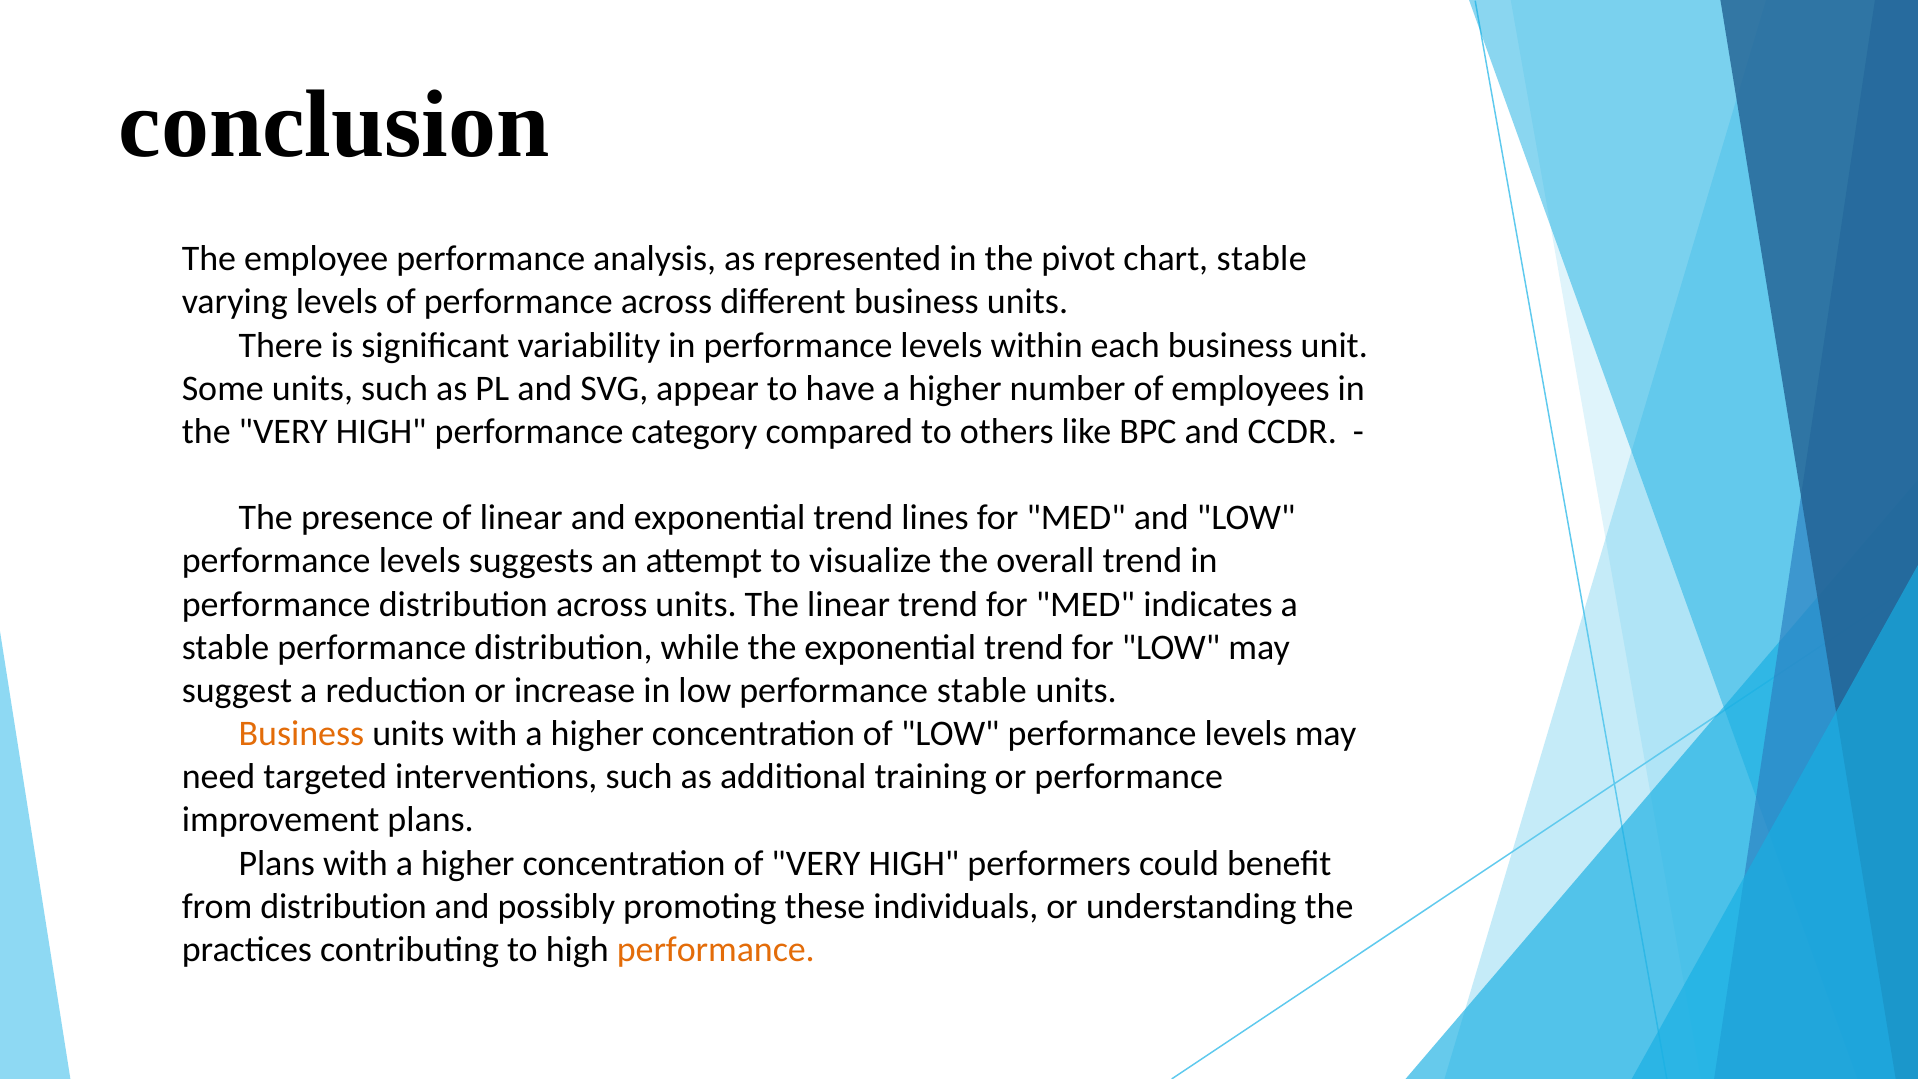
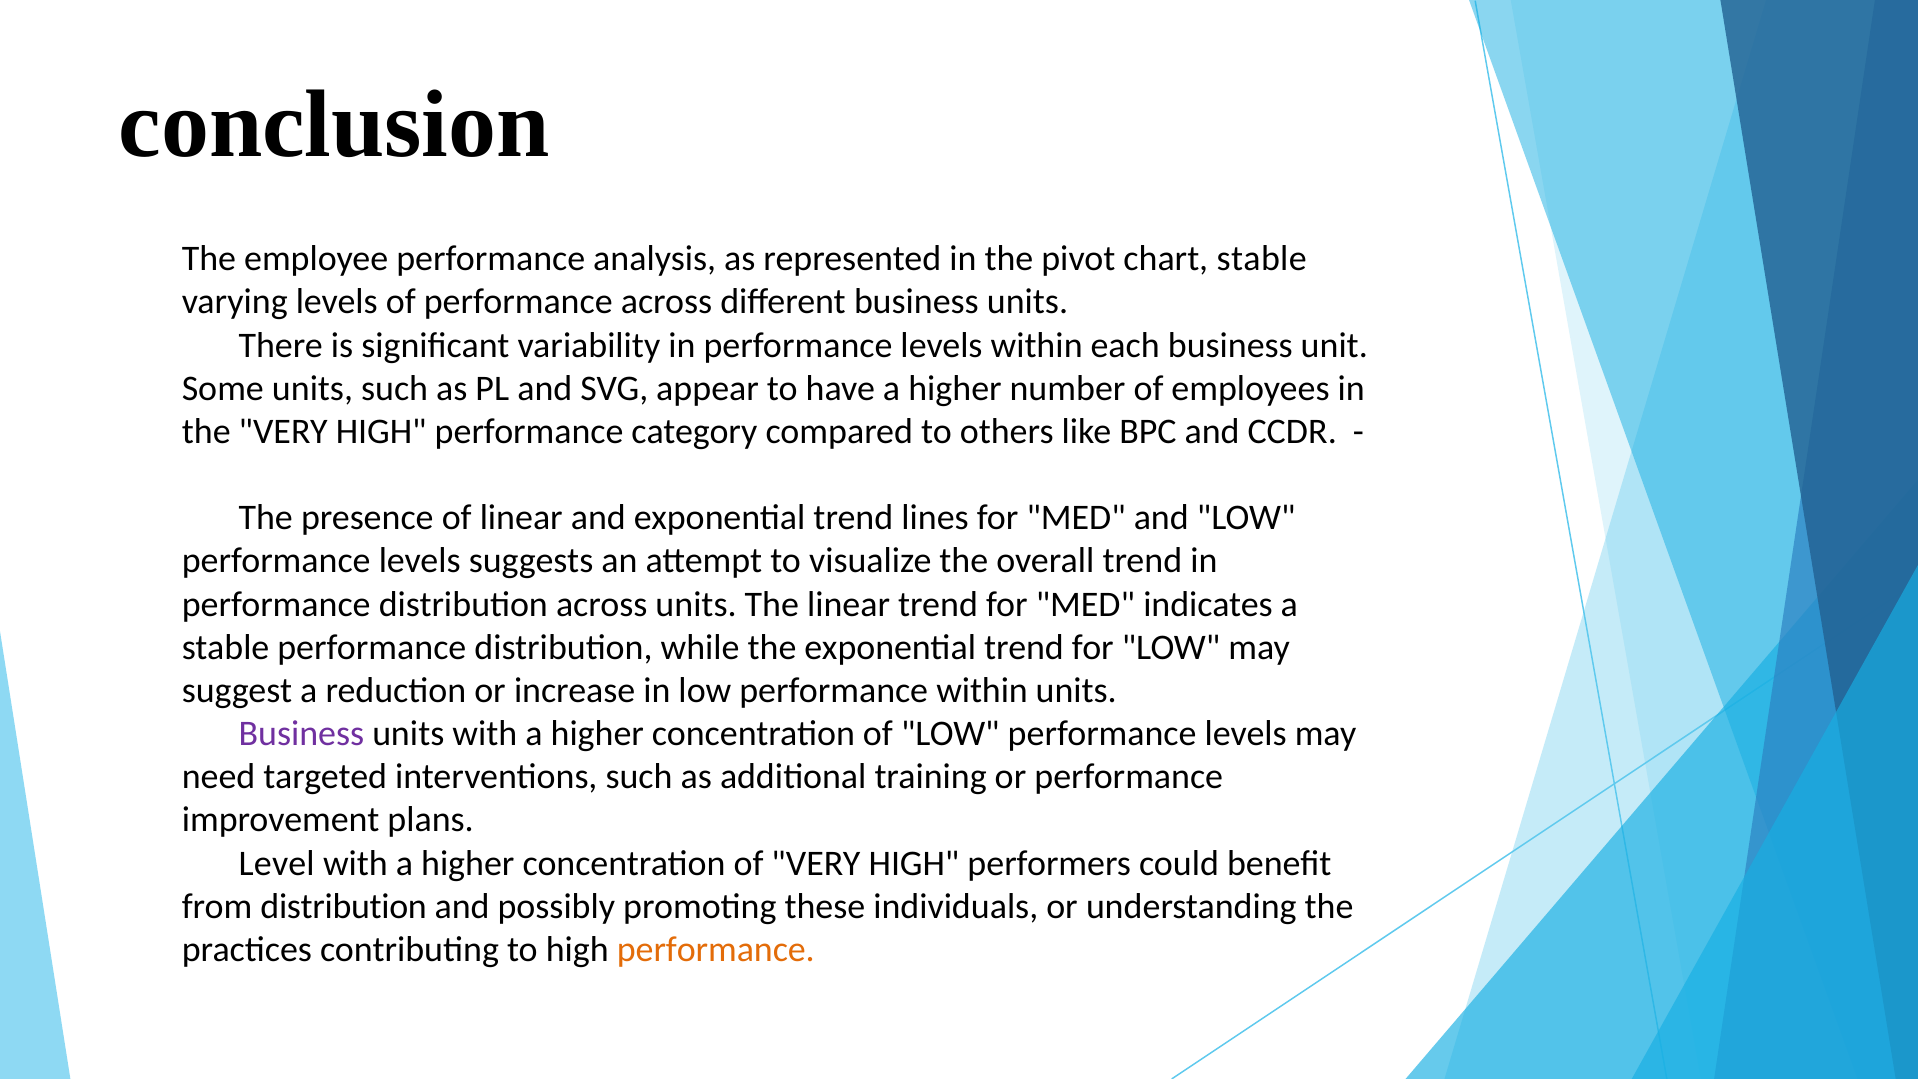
performance stable: stable -> within (982, 690)
Business colour: orange -> purple (301, 734)
Plans: Plans -> Level (277, 863)
